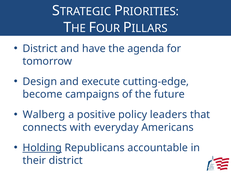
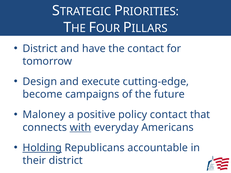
the agenda: agenda -> contact (146, 49)
Walberg: Walberg -> Maloney (44, 115)
policy leaders: leaders -> contact (169, 115)
with underline: none -> present (80, 128)
